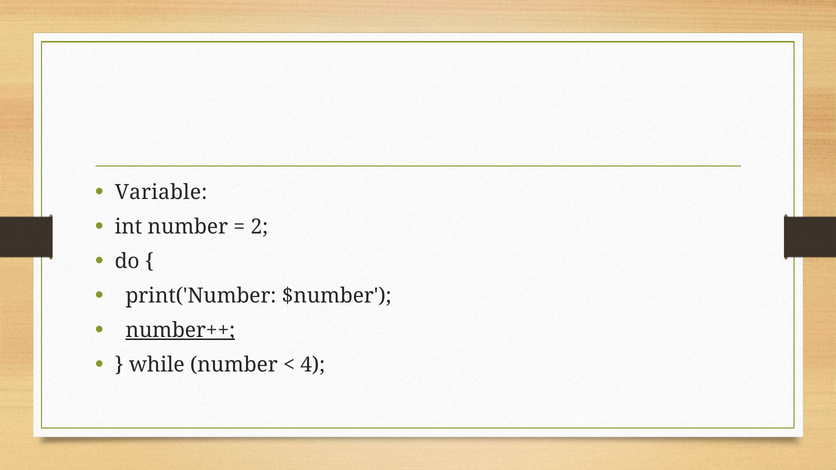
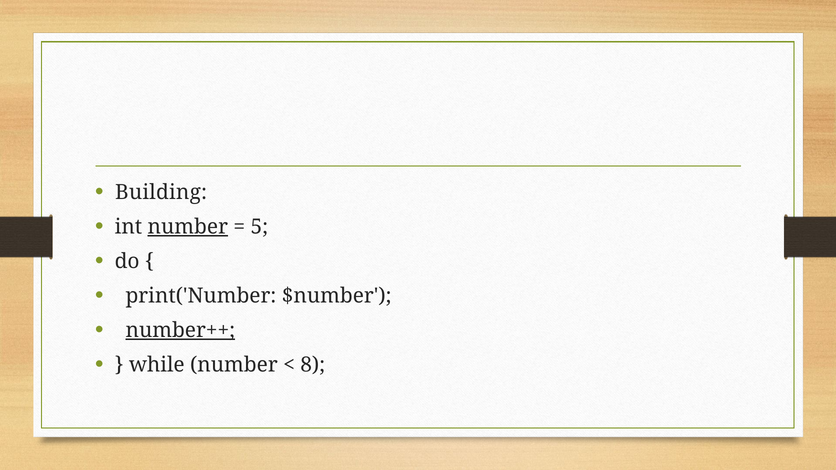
Variable: Variable -> Building (161, 192)
number underline: none -> present (188, 227)
2: 2 -> 5 (259, 227)
4: 4 -> 8 (313, 365)
